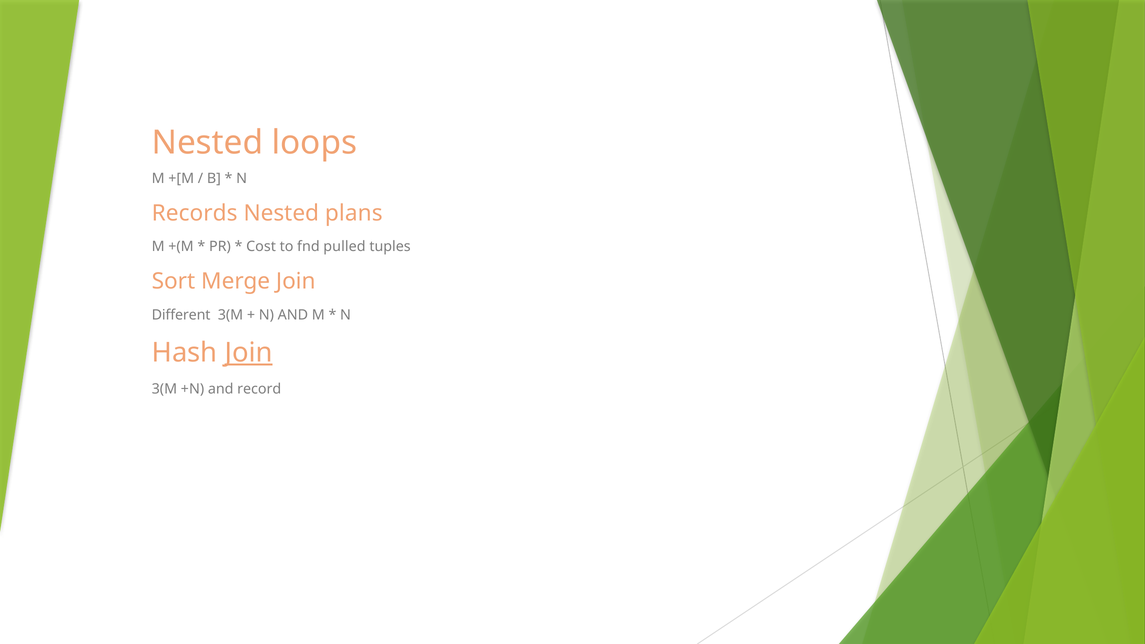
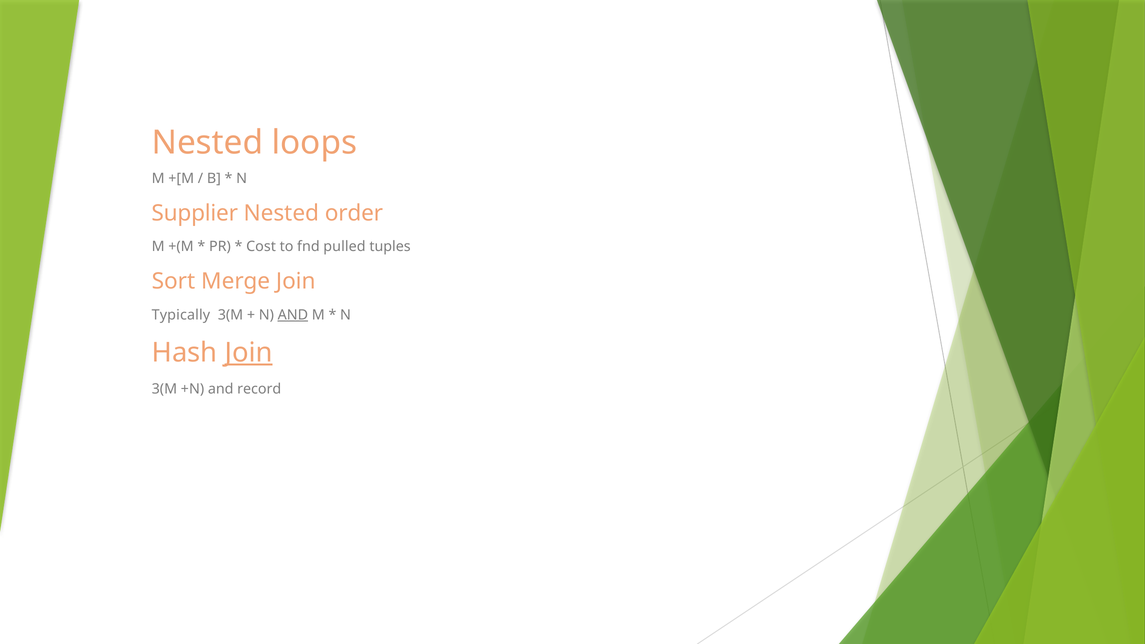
Records: Records -> Supplier (195, 213)
plans: plans -> order (354, 213)
Different: Different -> Typically (181, 315)
AND underline: none -> present (293, 315)
